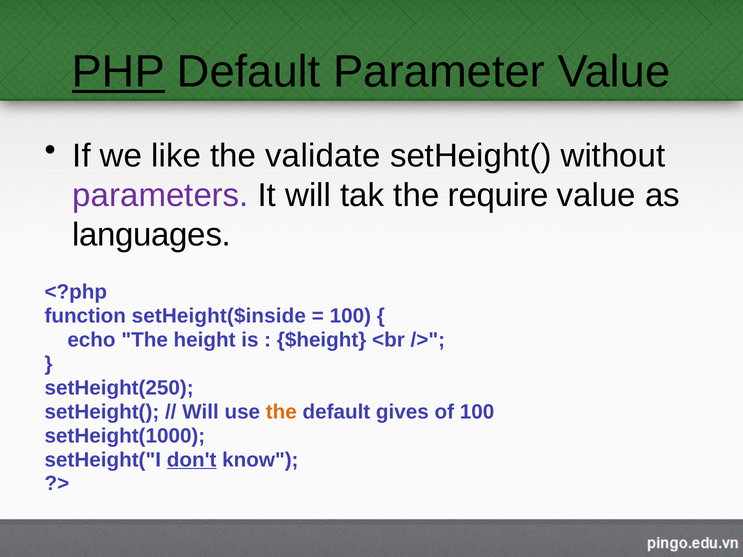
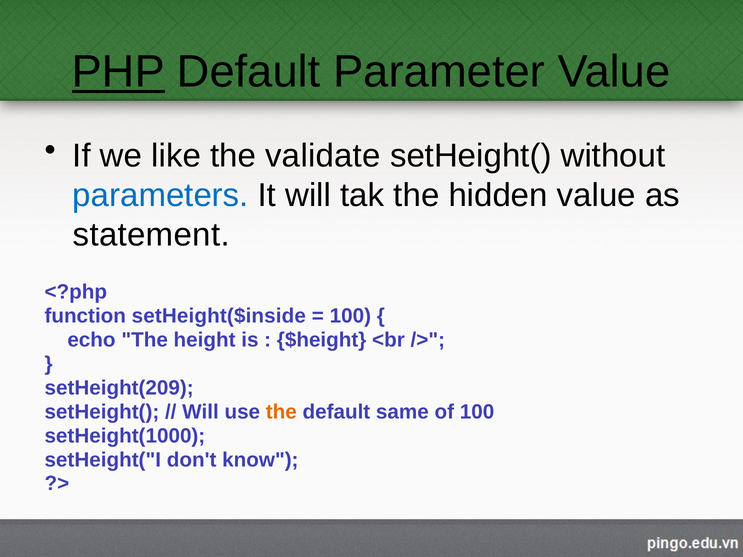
parameters colour: purple -> blue (161, 196)
require: require -> hidden (498, 196)
languages: languages -> statement (151, 235)
setHeight(250: setHeight(250 -> setHeight(209 (119, 388)
gives: gives -> same (402, 412)
don't underline: present -> none (192, 460)
